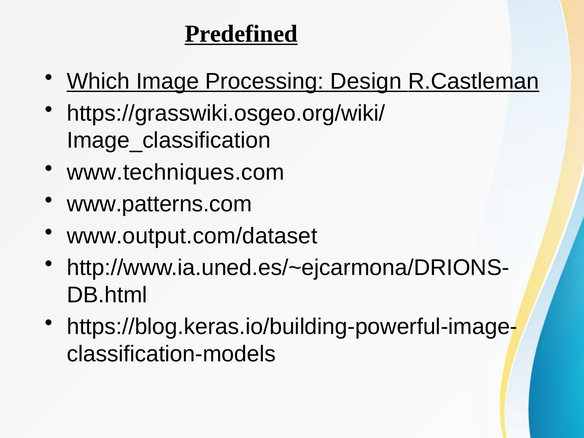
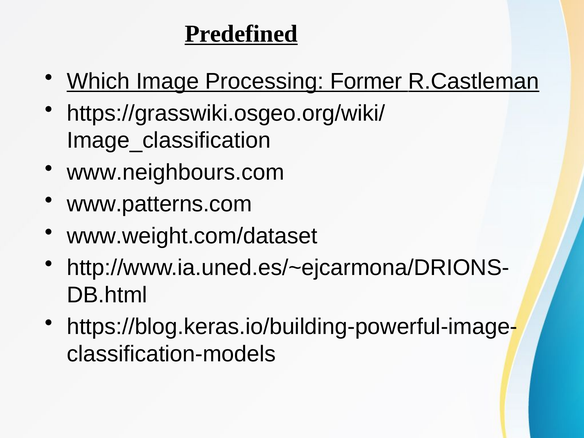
Design: Design -> Former (366, 81)
www.techniques.com: www.techniques.com -> www.neighbours.com (176, 172)
www.output.com/dataset: www.output.com/dataset -> www.weight.com/dataset (192, 236)
